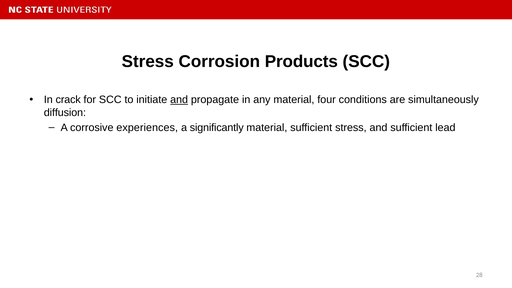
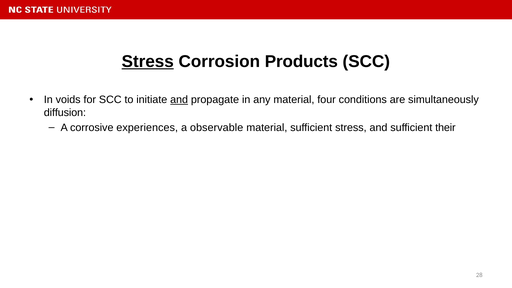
Stress underline: none -> present (148, 61)
crack: crack -> voids (68, 100)
significantly: significantly -> observable (217, 128)
lead: lead -> their (445, 128)
